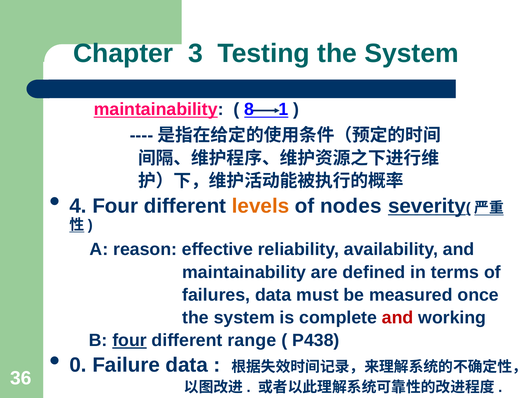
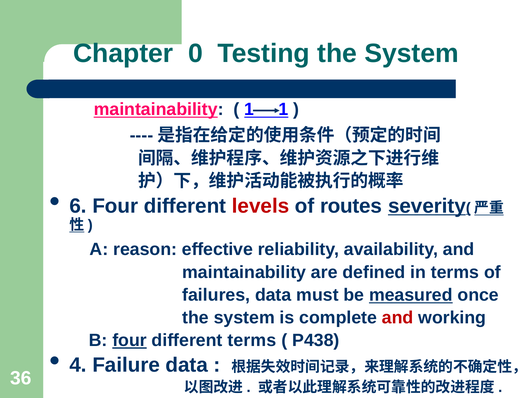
3: 3 -> 0 (195, 54)
8: 8 -> 1 (249, 109)
4: 4 -> 6 (78, 206)
levels colour: orange -> red (261, 206)
nodes: nodes -> routes (351, 206)
measured underline: none -> present (411, 295)
different range: range -> terms (252, 341)
0: 0 -> 4 (78, 365)
